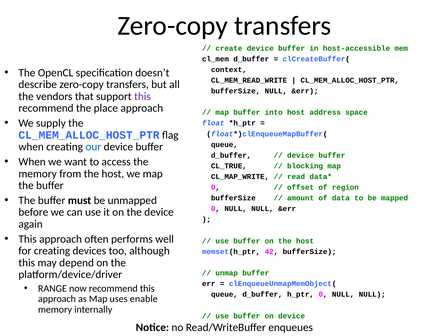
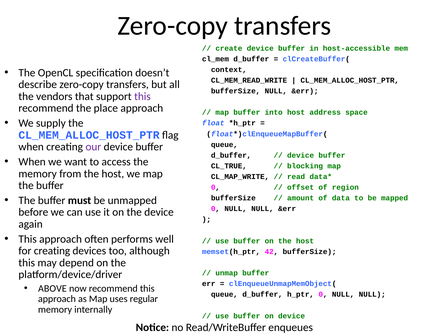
our colour: blue -> purple (93, 147)
RANGE: RANGE -> ABOVE (52, 288)
enable: enable -> regular (144, 299)
